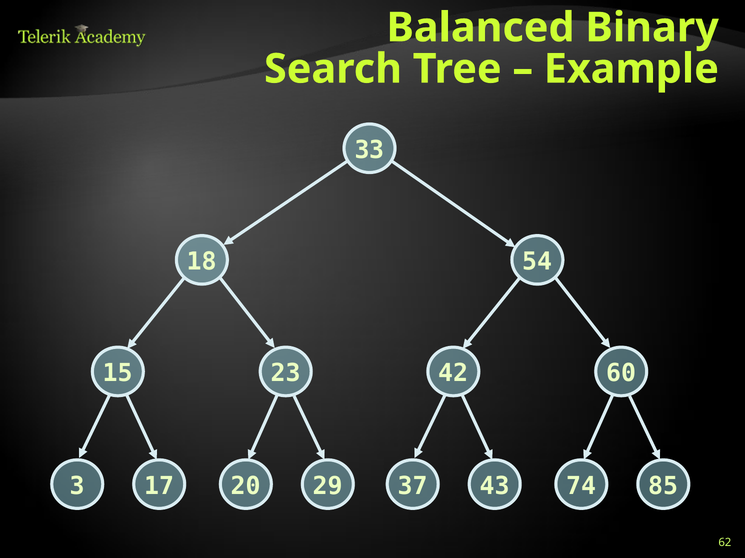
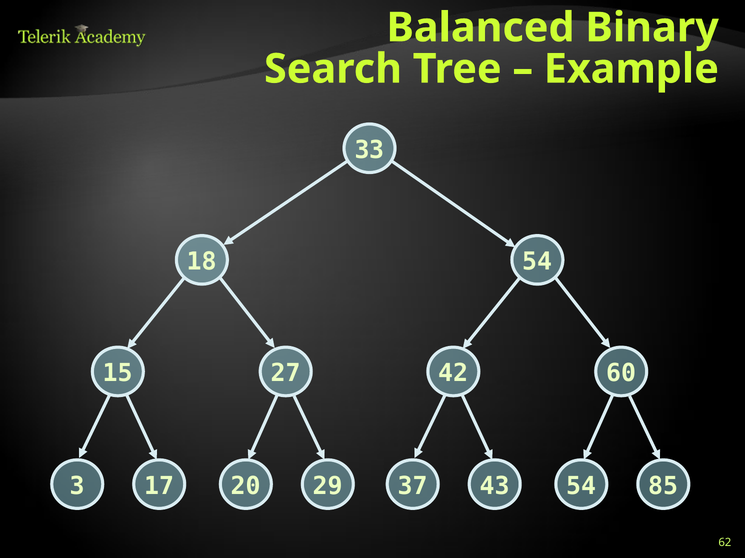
23: 23 -> 27 (286, 374)
43 74: 74 -> 54 (581, 487)
